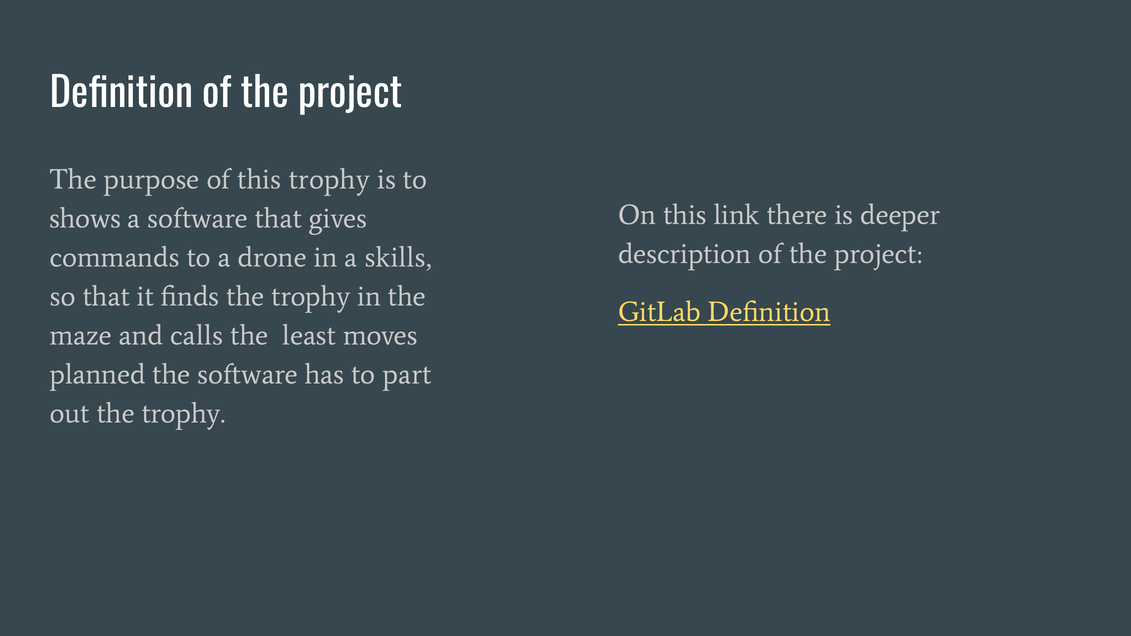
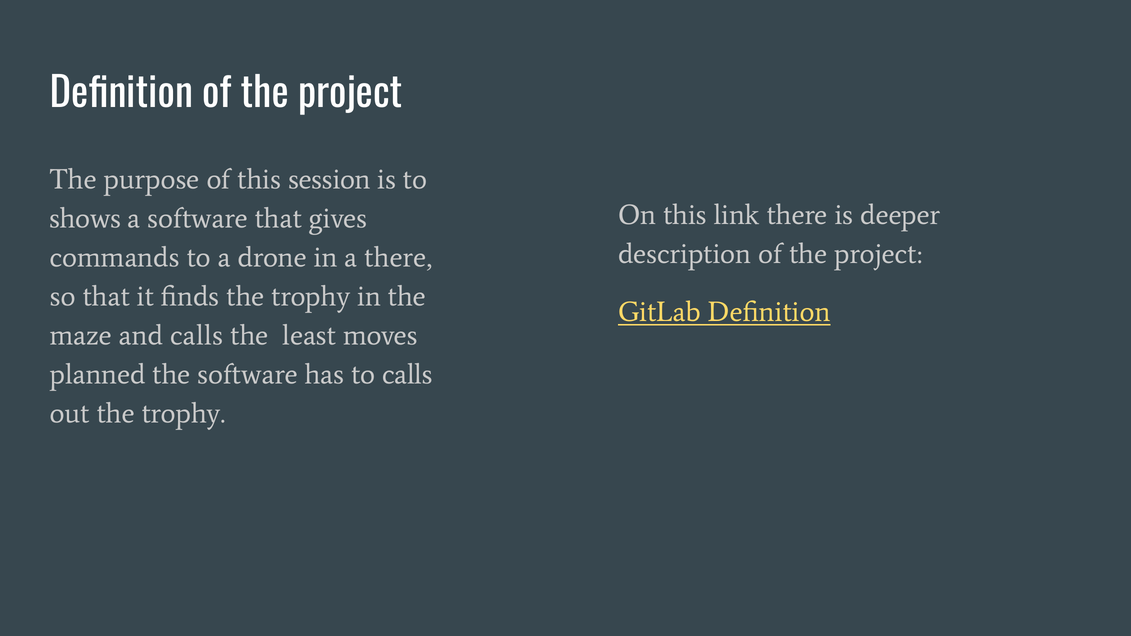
this trophy: trophy -> session (329, 180)
a skills: skills -> there (398, 258)
to part: part -> calls (407, 375)
